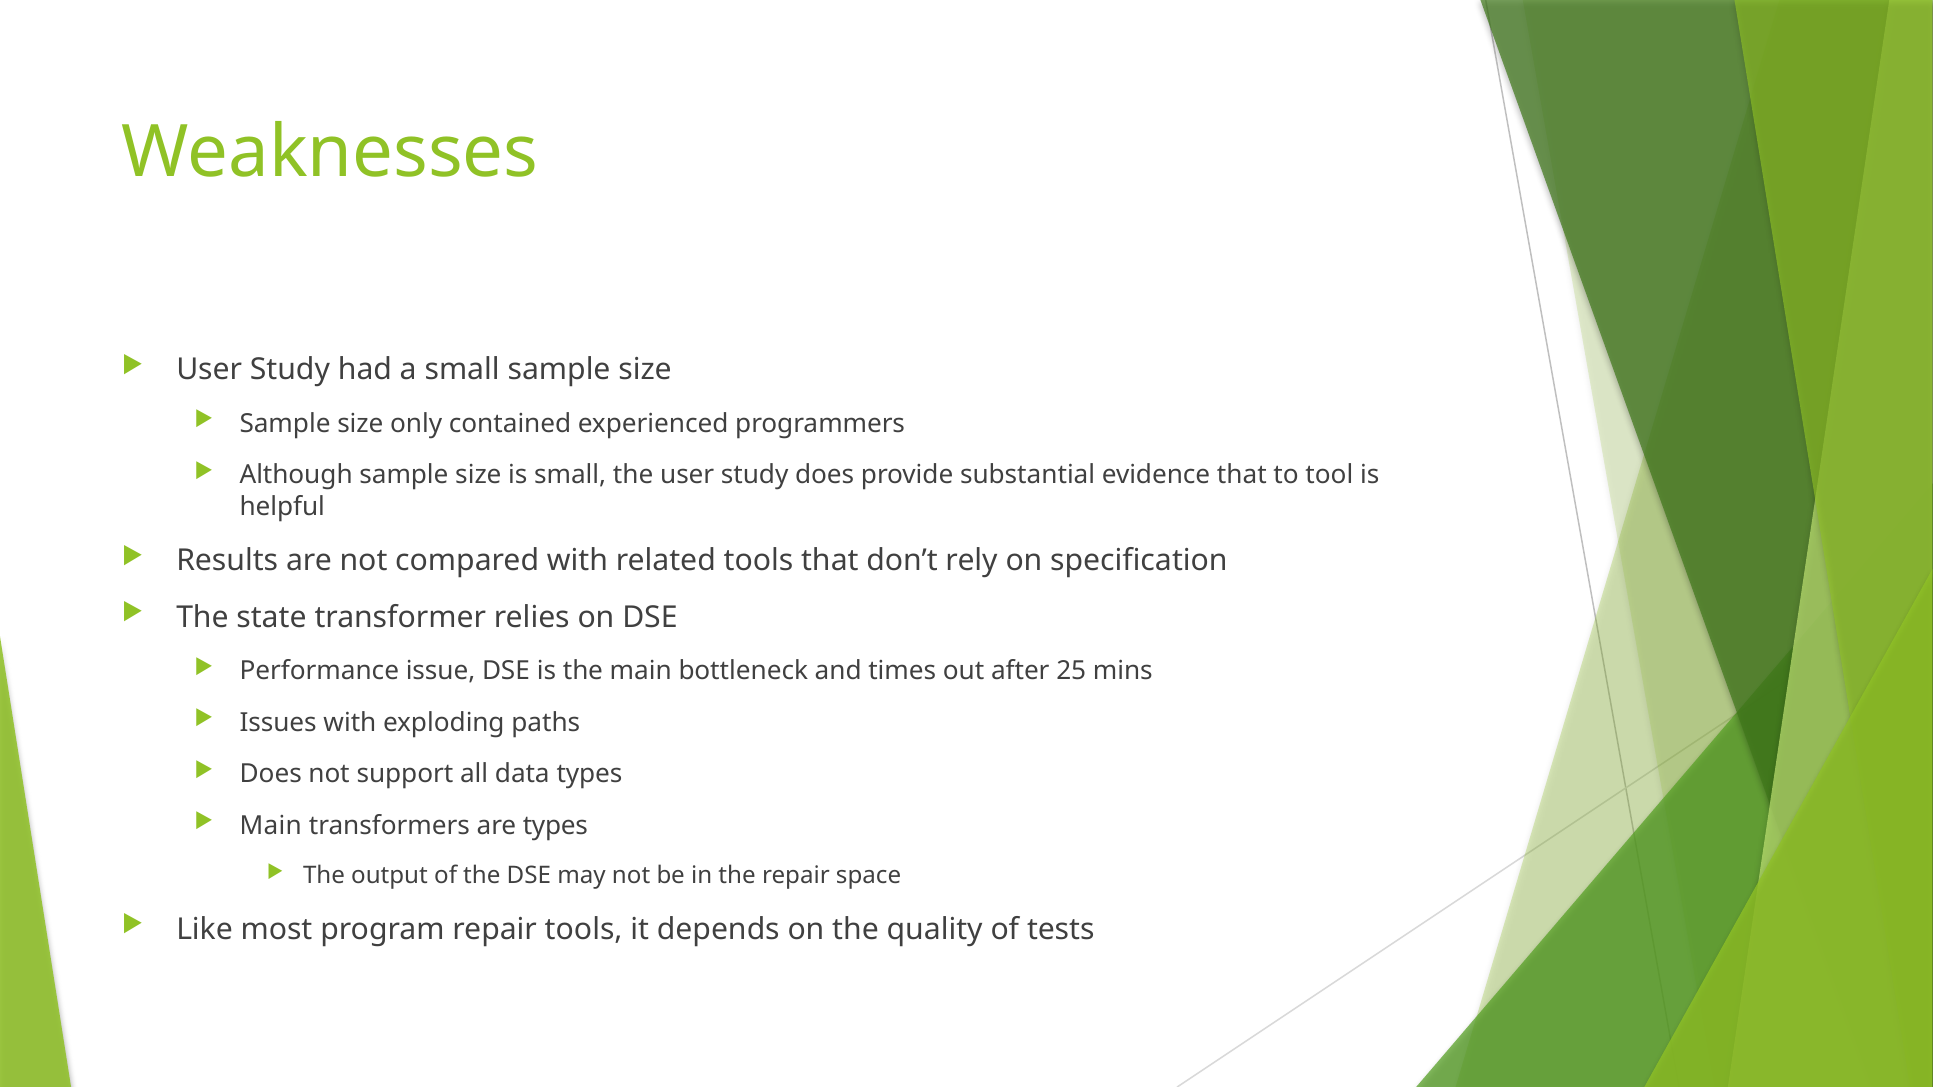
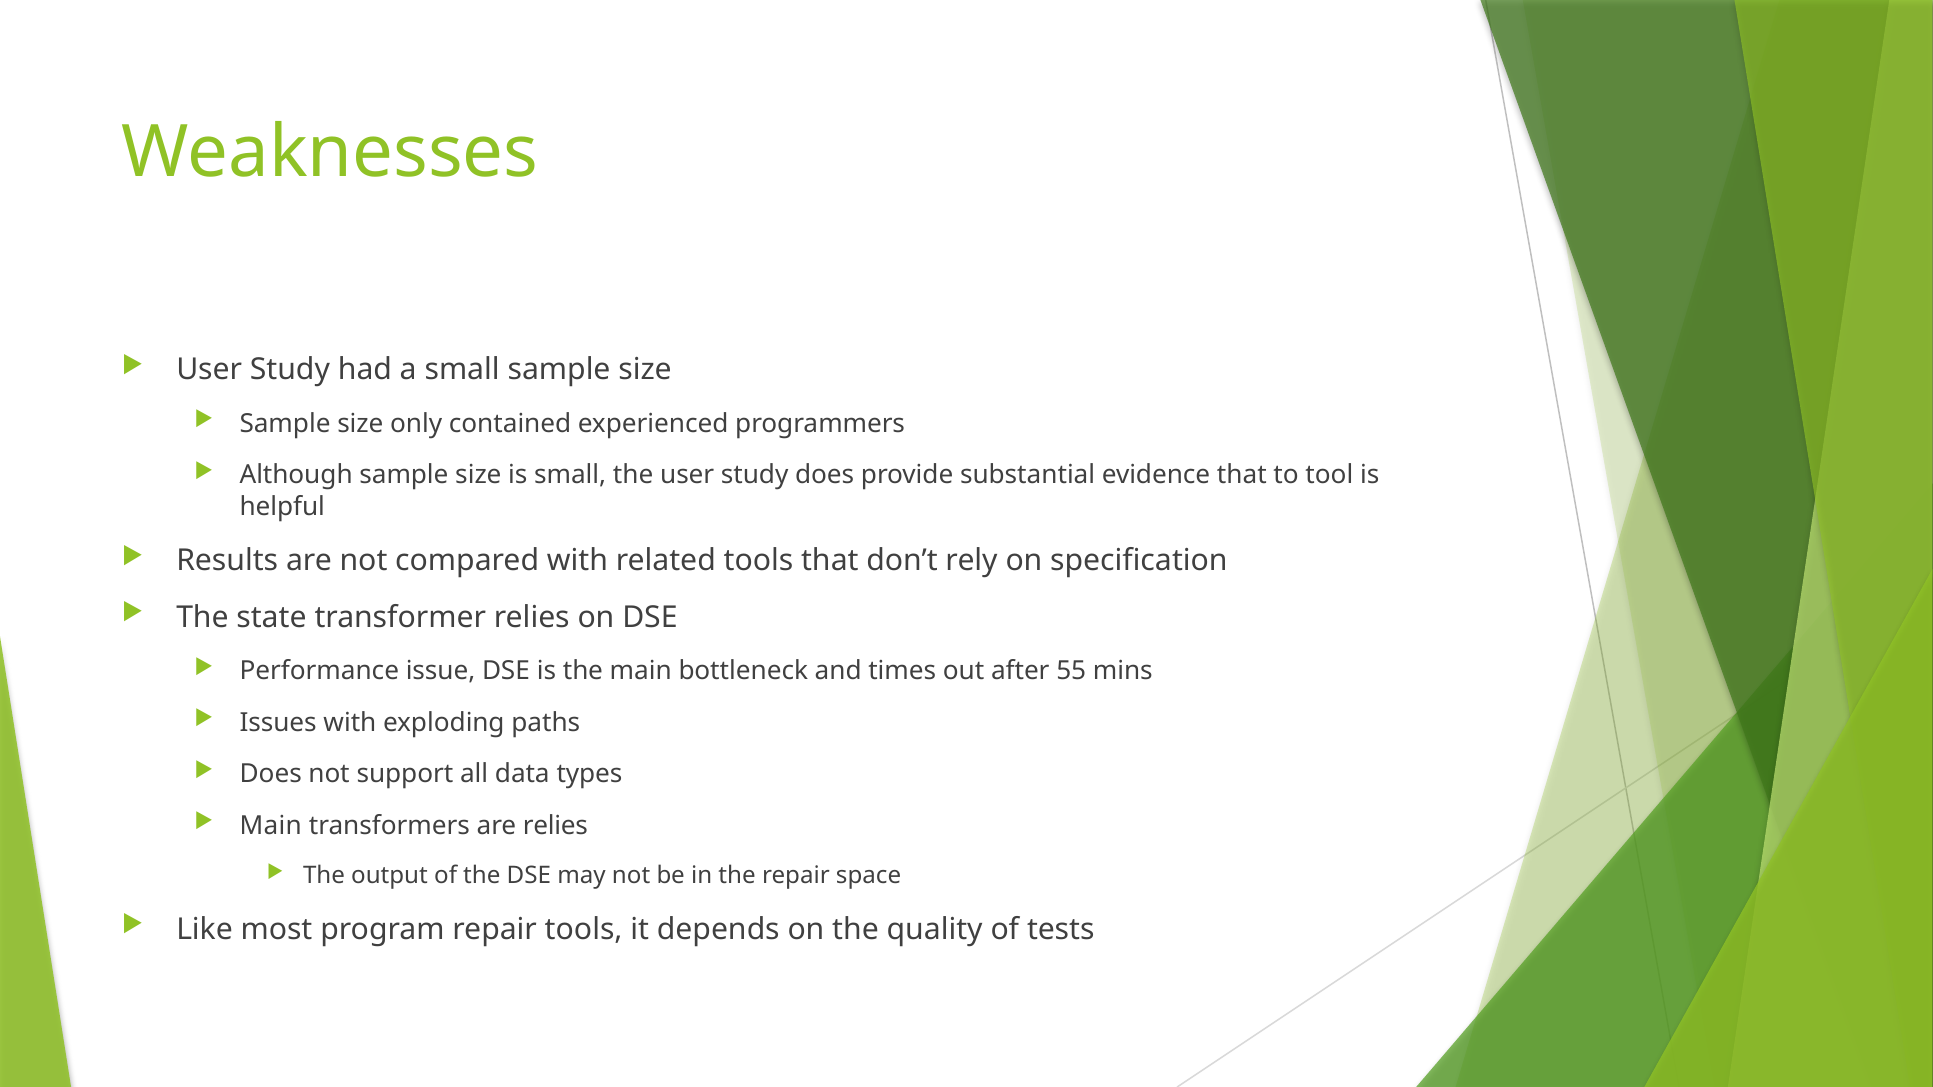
25: 25 -> 55 (1071, 671)
are types: types -> relies (555, 826)
